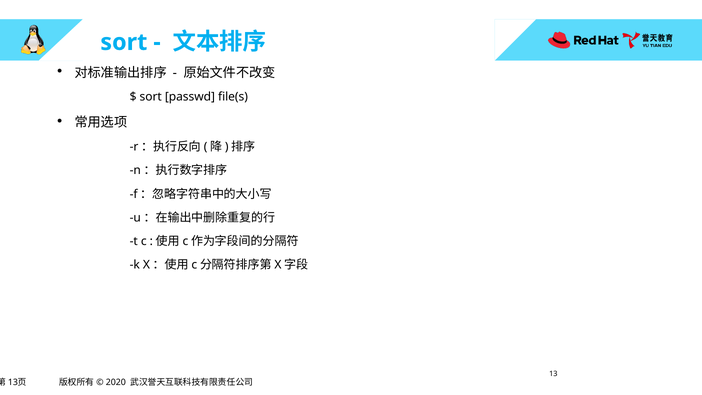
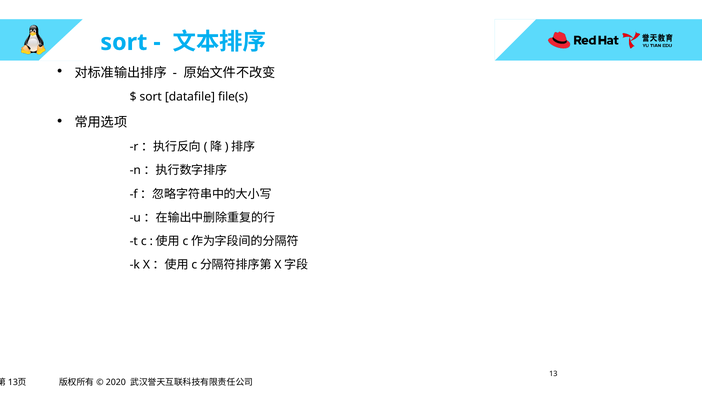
passwd: passwd -> datafile (190, 97)
